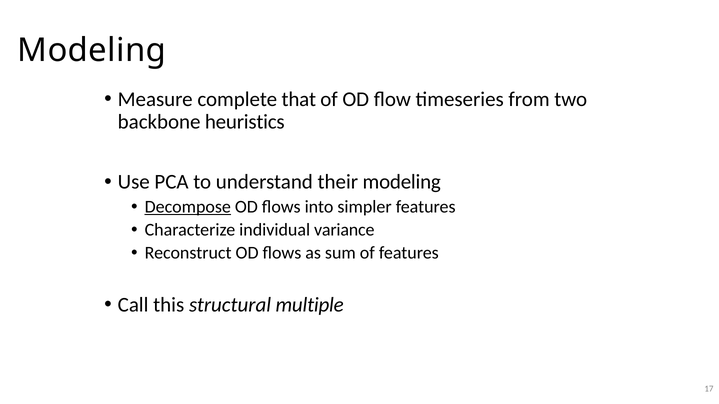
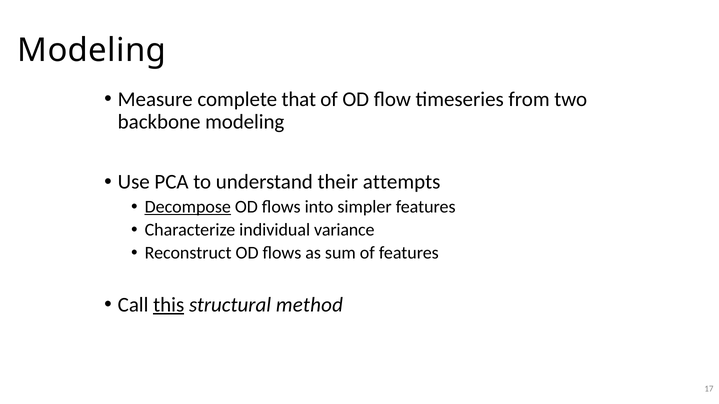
backbone heuristics: heuristics -> modeling (245, 122)
their modeling: modeling -> attempts (402, 182)
this underline: none -> present (169, 305)
multiple: multiple -> method (309, 305)
